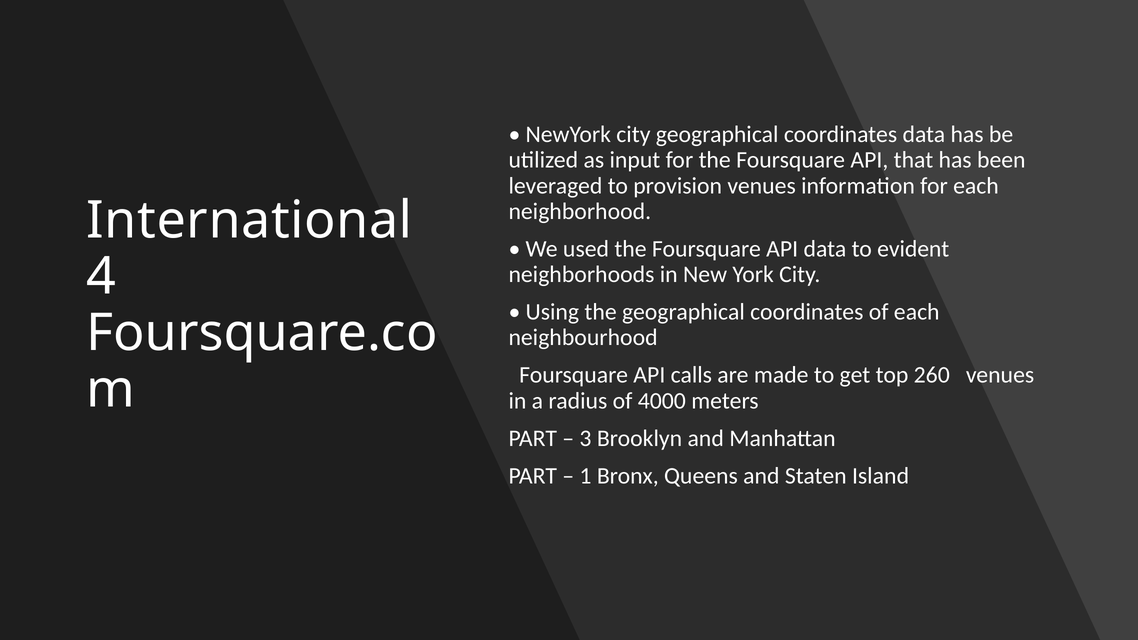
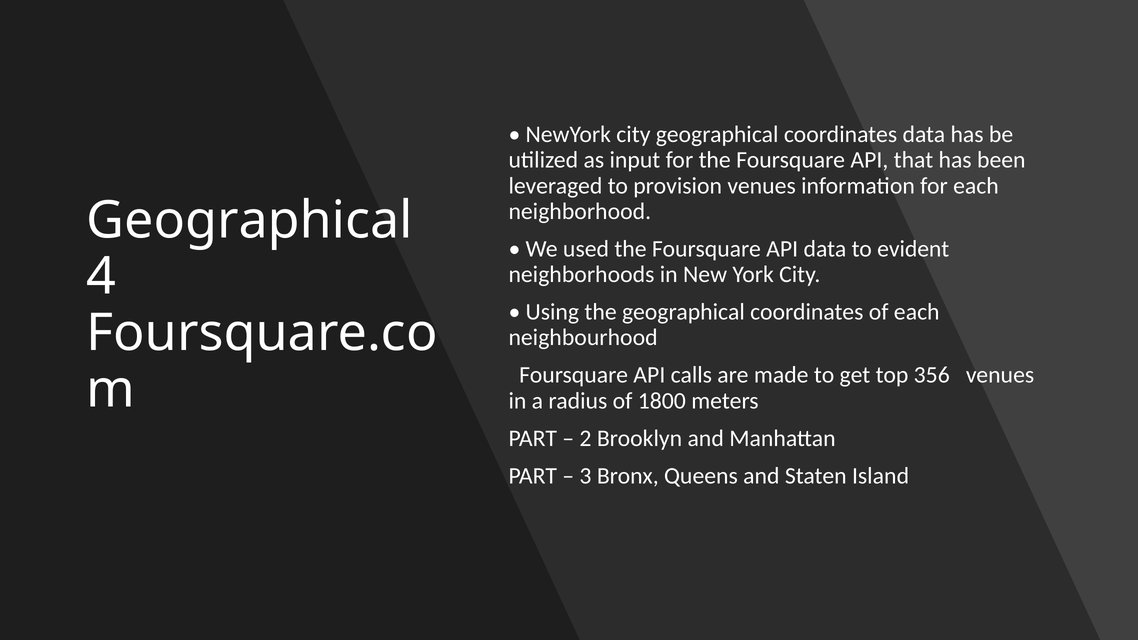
International: International -> Geographical (250, 220)
260: 260 -> 356 (932, 375)
4000: 4000 -> 1800 (662, 401)
3: 3 -> 2 (585, 438)
1: 1 -> 3 (585, 476)
